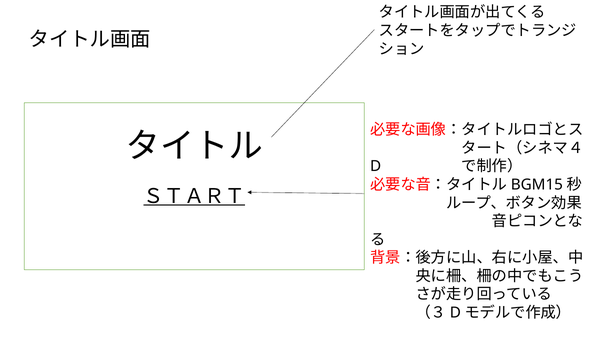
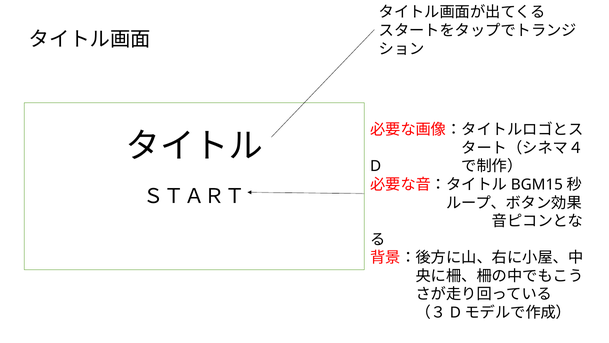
ＳＴＡＲＴ underline: present -> none (194, 196)
